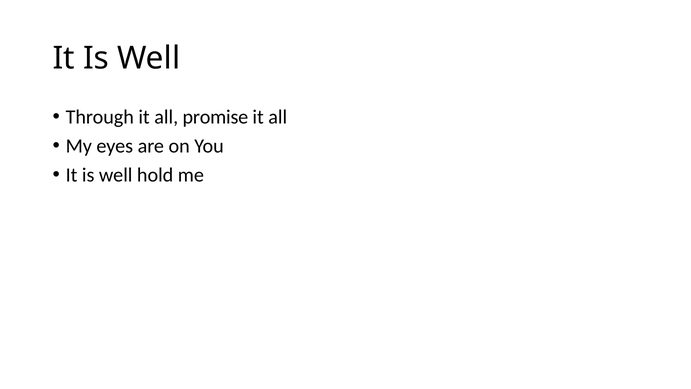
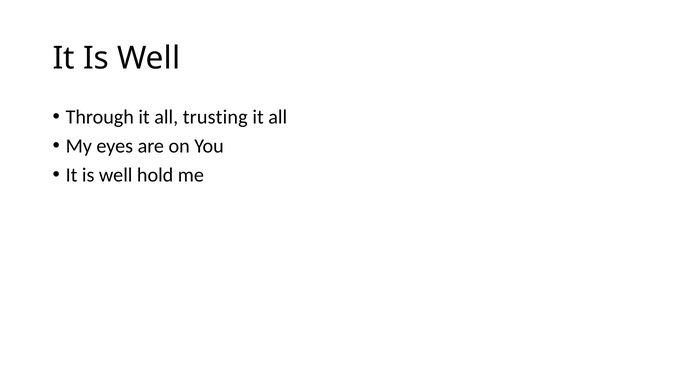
promise: promise -> trusting (215, 117)
